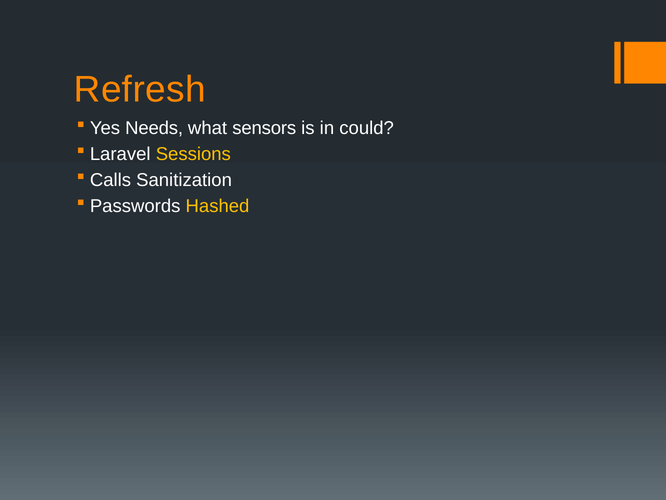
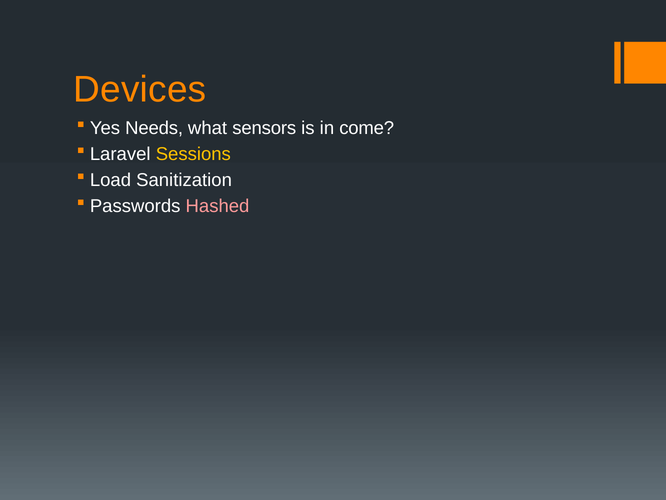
Refresh: Refresh -> Devices (140, 90)
could: could -> come (367, 128)
Calls: Calls -> Load (110, 180)
Hashed colour: yellow -> pink (218, 206)
